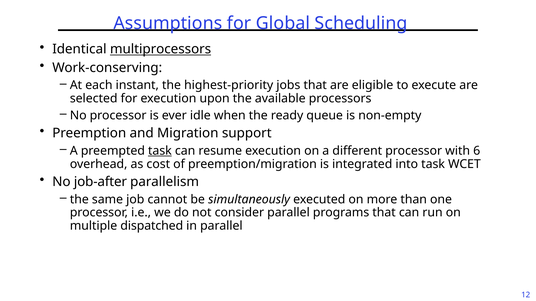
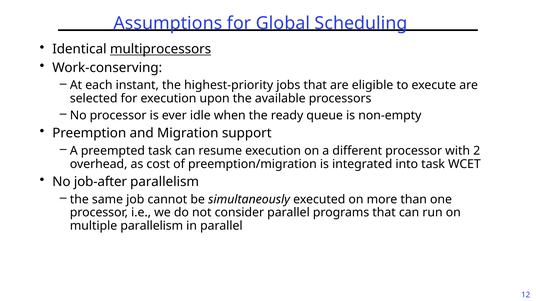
task underline: present -> none (160, 151)
6: 6 -> 2 (477, 151)
multiple dispatched: dispatched -> parallelism (152, 226)
